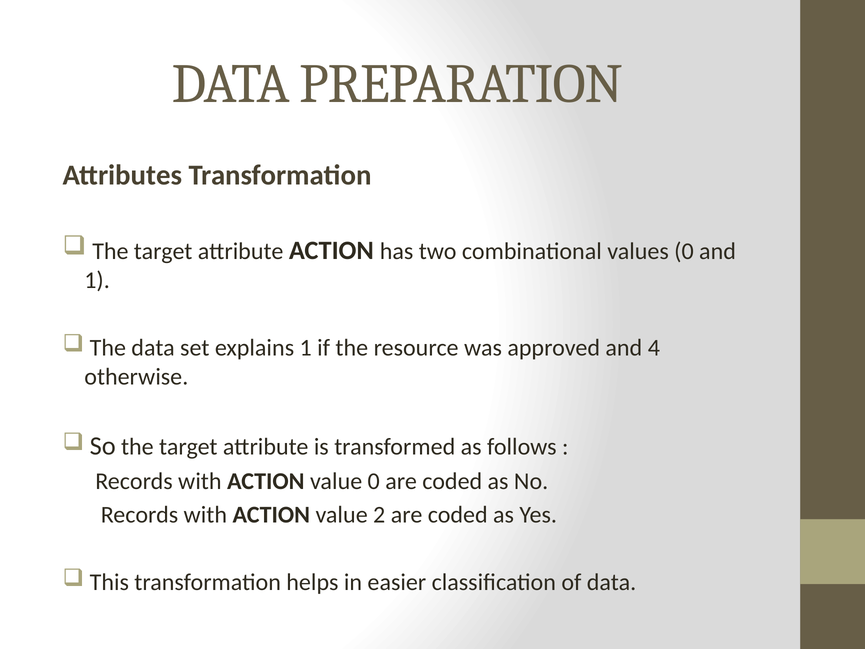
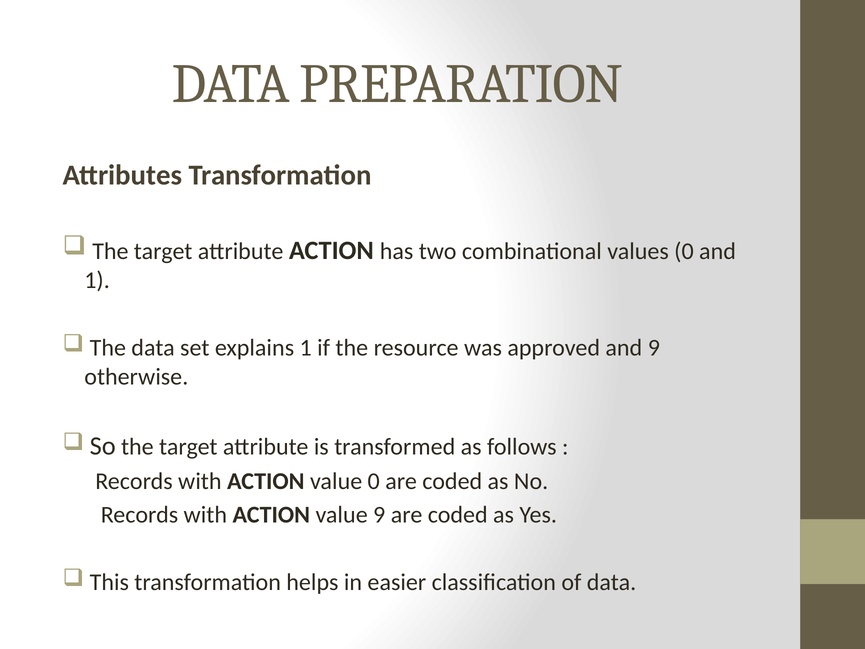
and 4: 4 -> 9 (654, 348)
value 2: 2 -> 9 (379, 515)
